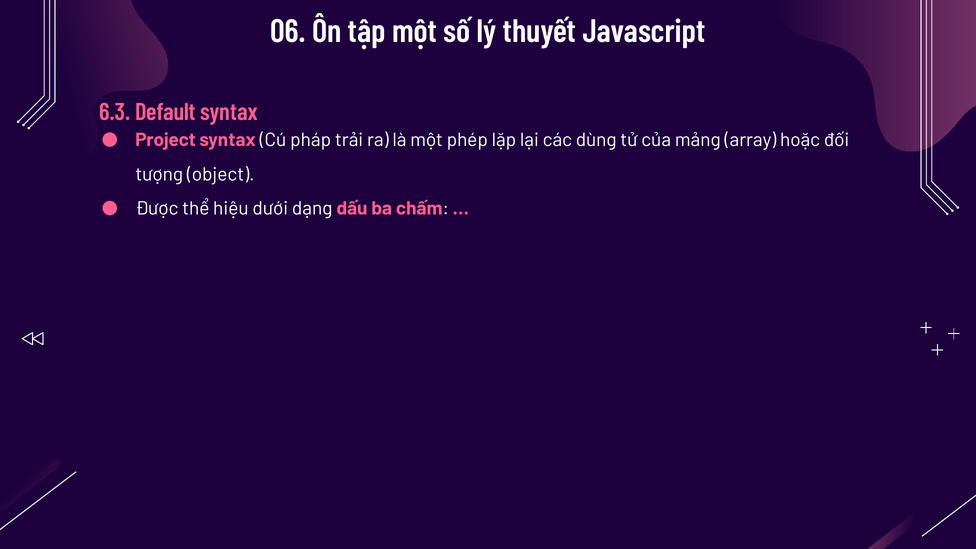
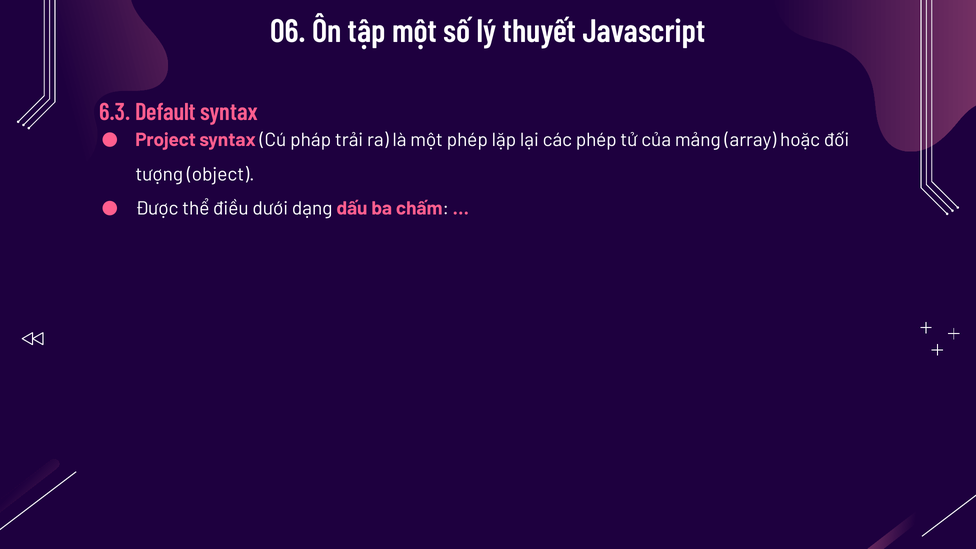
các dùng: dùng -> phép (596, 140)
hiệu: hiệu -> điều (231, 208)
